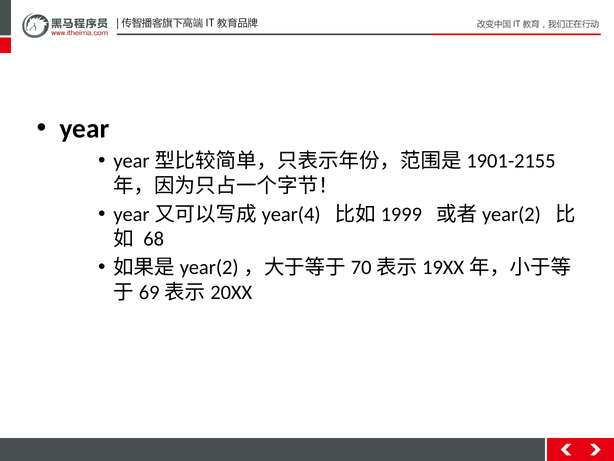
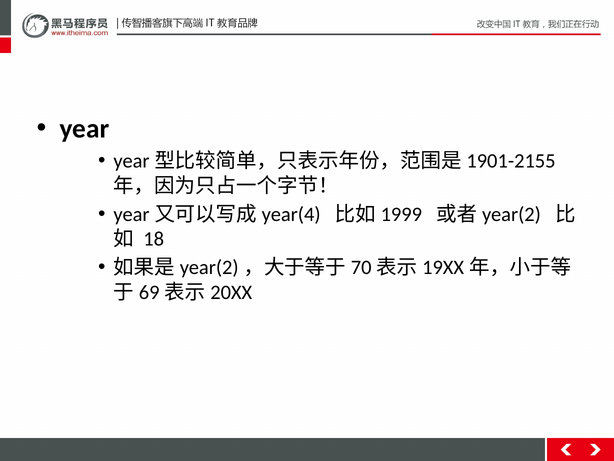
68: 68 -> 18 (154, 239)
